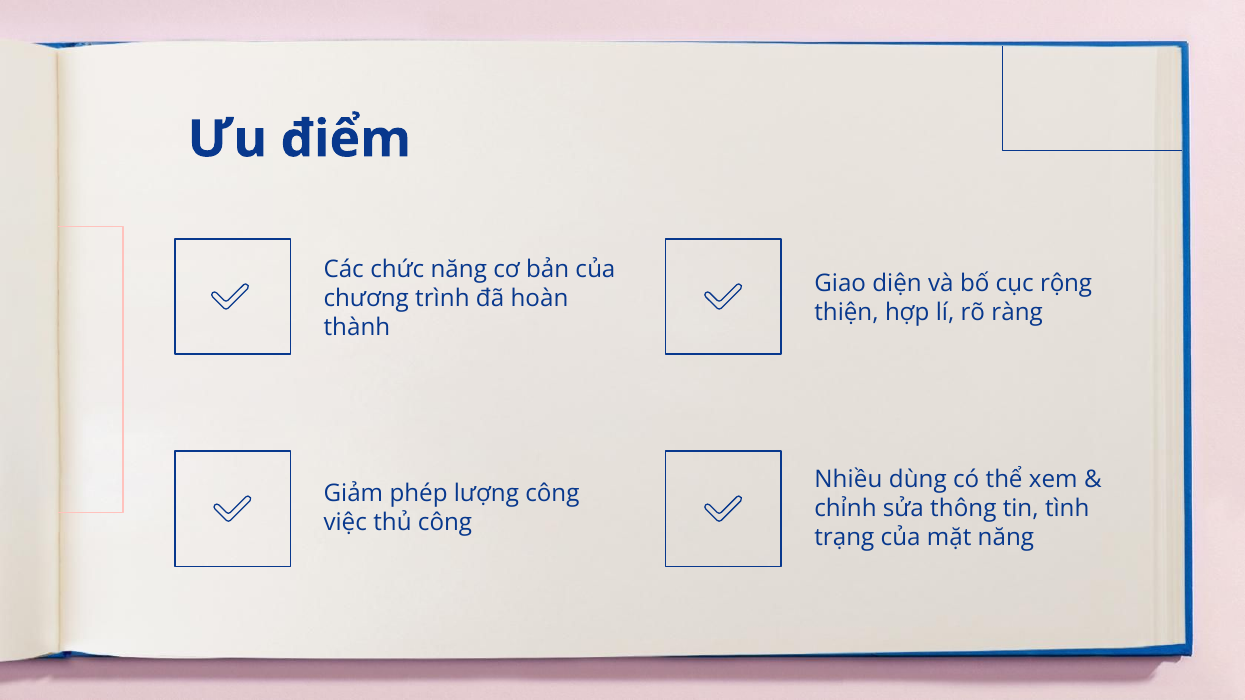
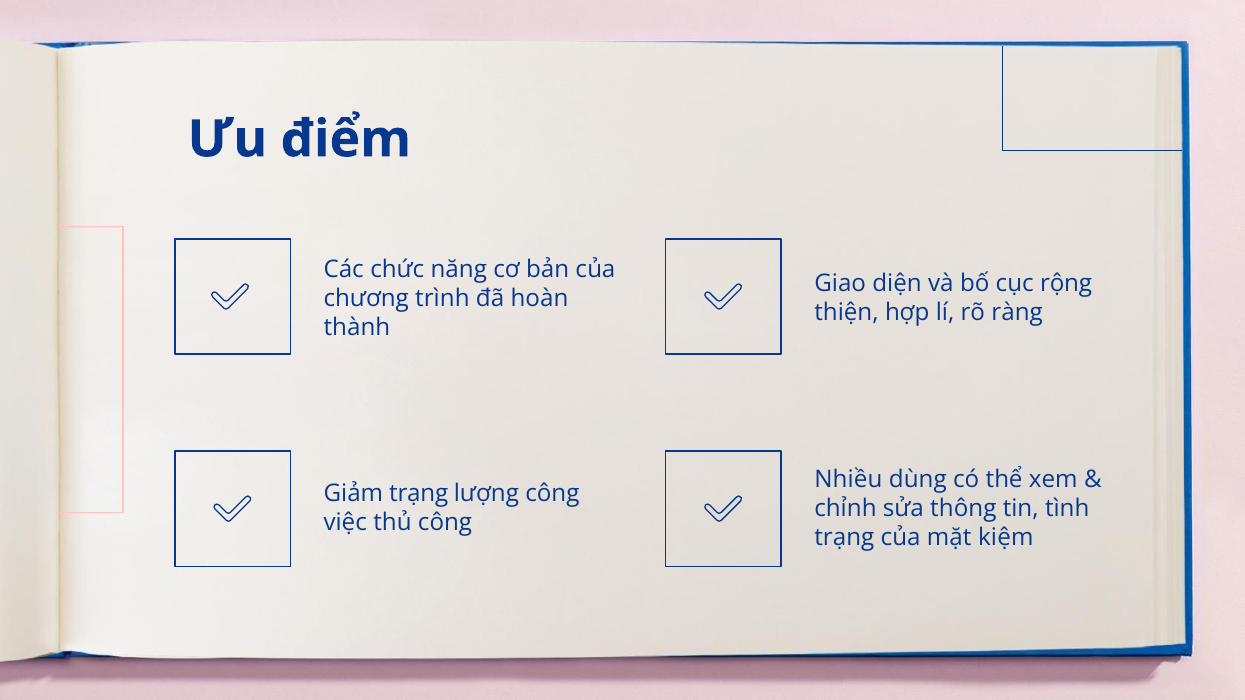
Giảm phép: phép -> trạng (419, 494)
mặt năng: năng -> kiệm (1006, 538)
